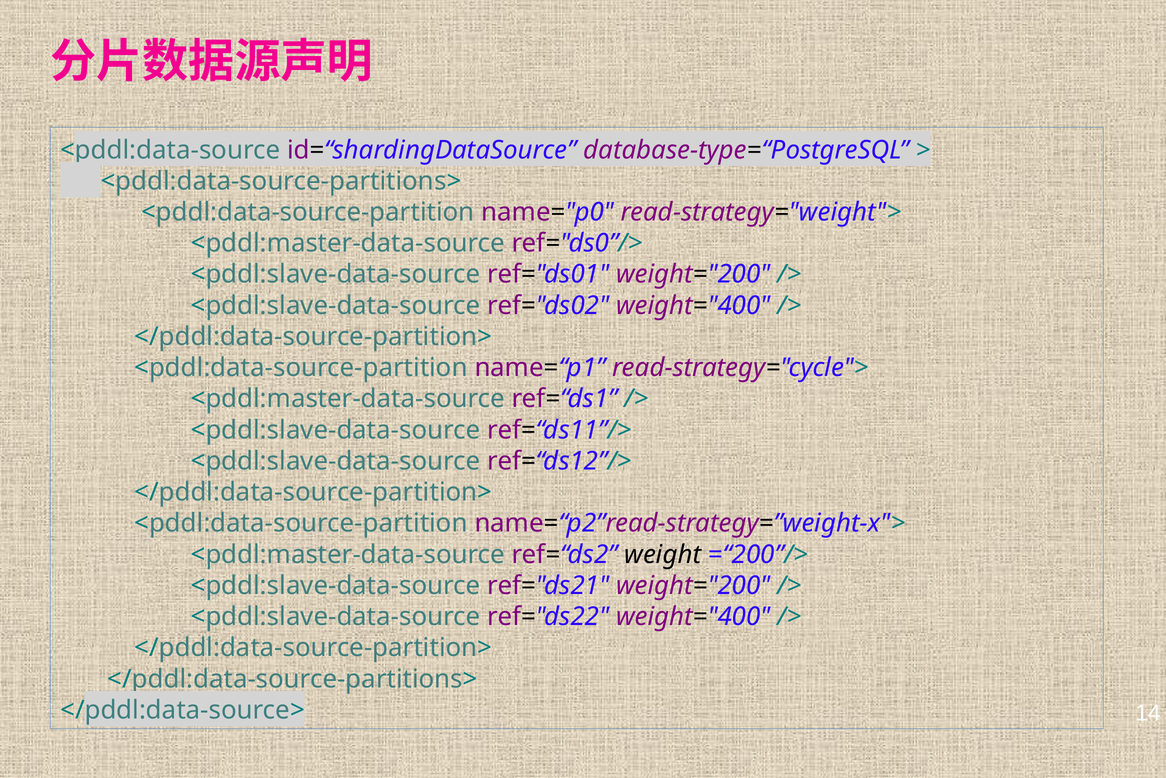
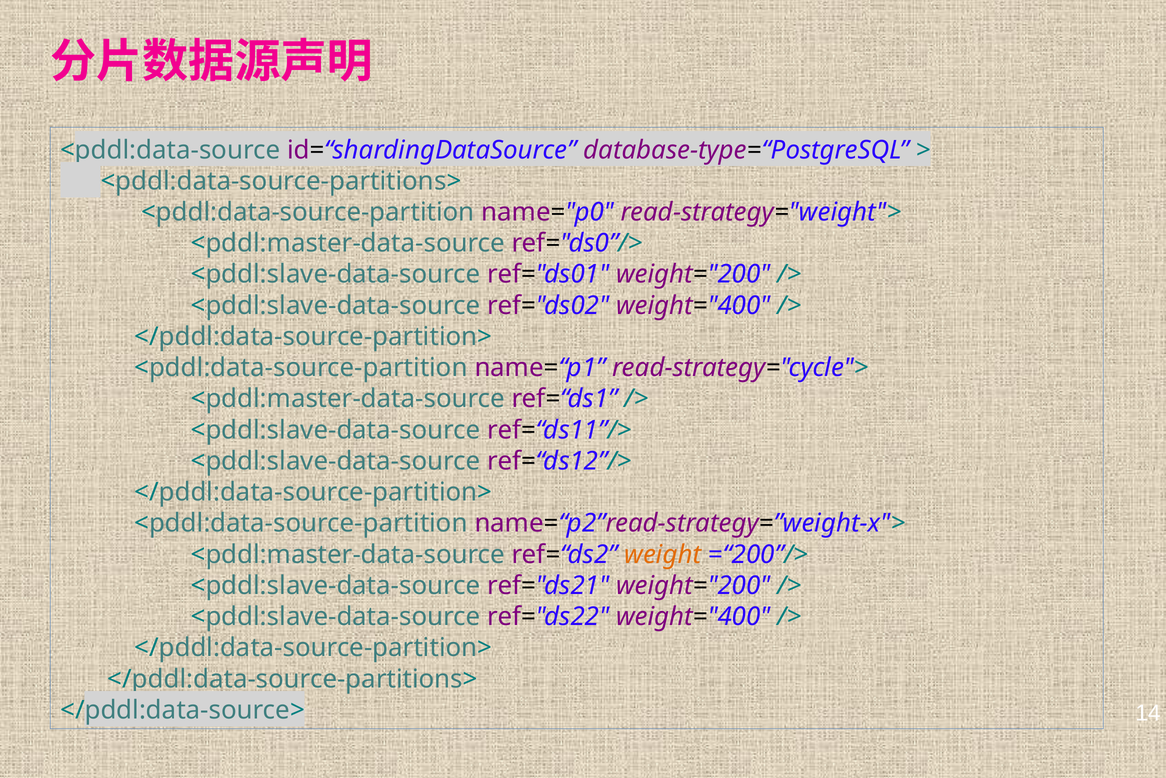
weight colour: black -> orange (663, 554)
